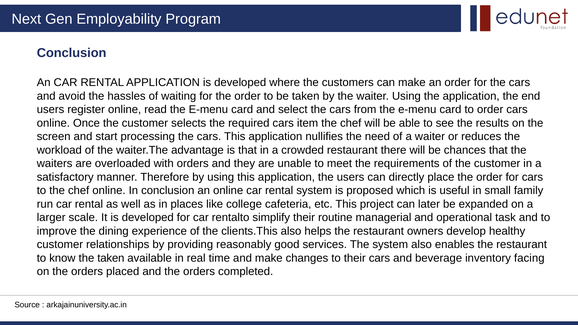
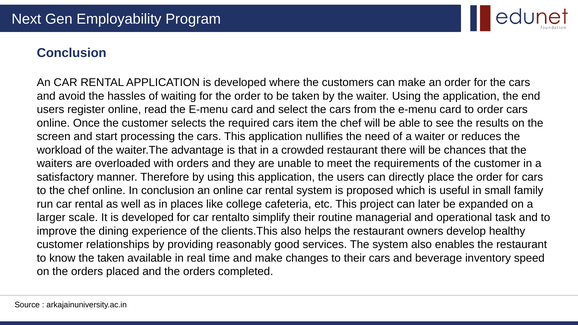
facing: facing -> speed (529, 258)
